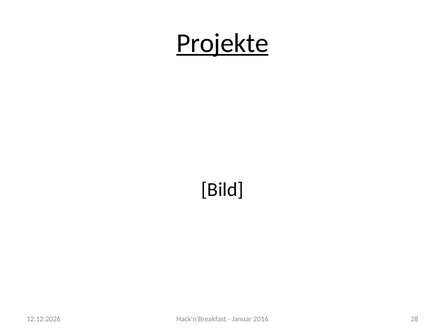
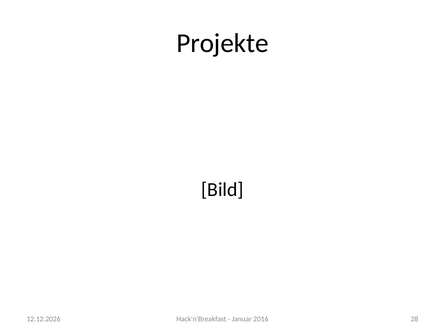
Projekte underline: present -> none (222, 43)
